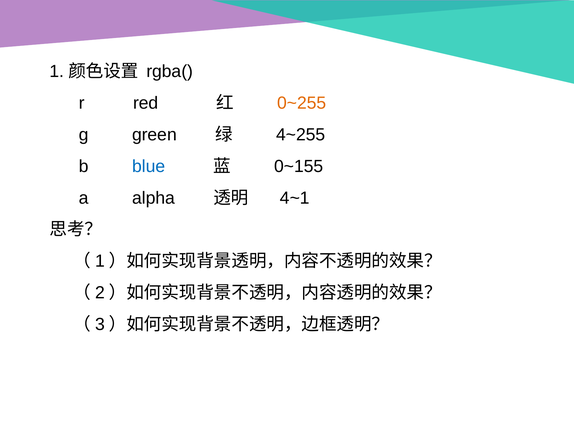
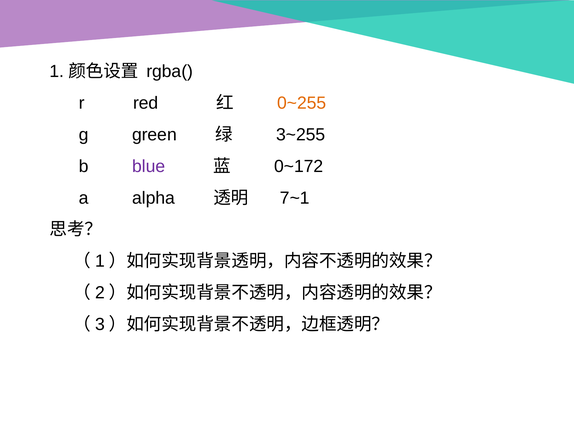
4~255: 4~255 -> 3~255 (301, 135)
blue colour: blue -> purple (149, 166)
0~155: 0~155 -> 0~172 (299, 166)
4~1: 4~1 -> 7~1 (295, 198)
